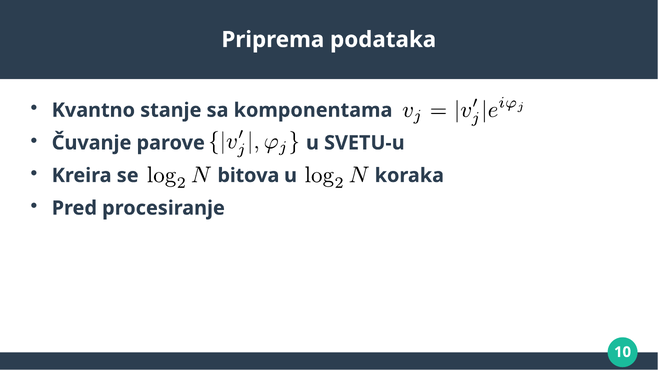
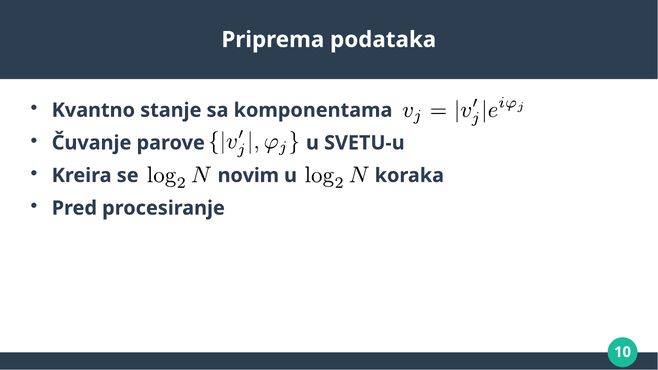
bitova: bitova -> novim (248, 176)
